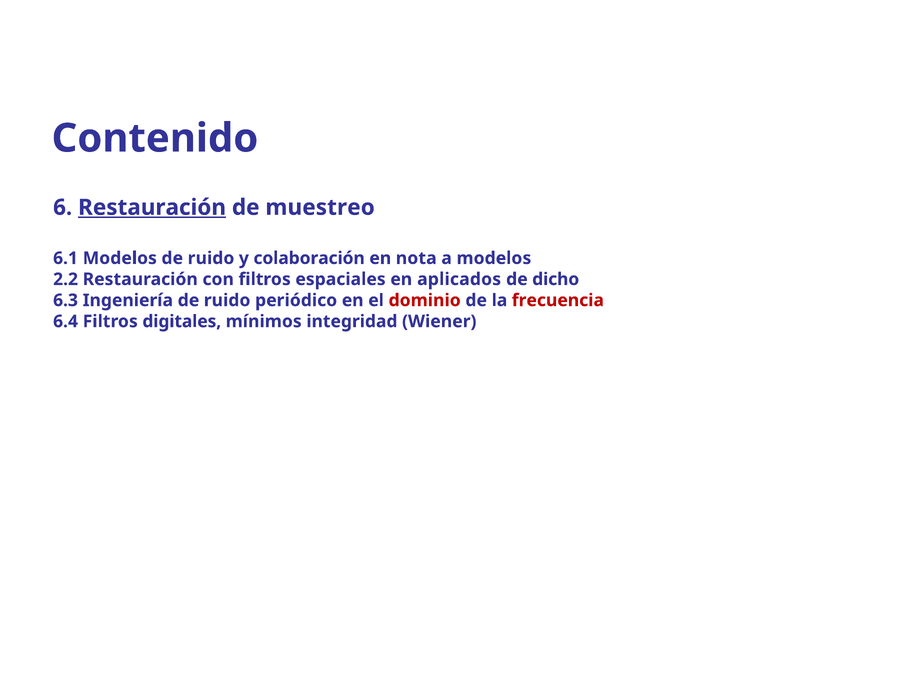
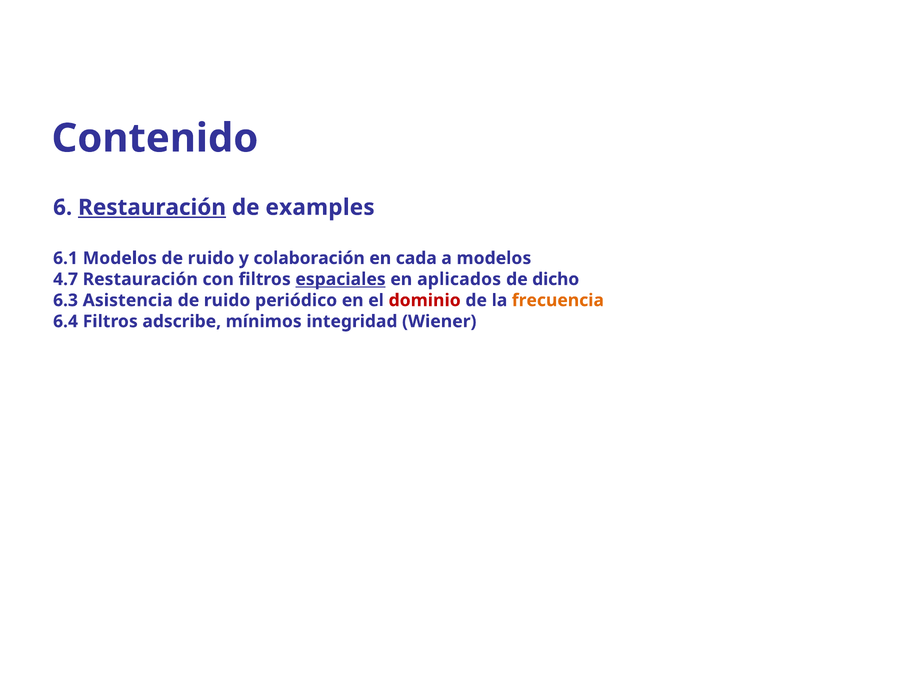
muestreo: muestreo -> examples (320, 207)
nota: nota -> cada (416, 258)
2.2: 2.2 -> 4.7 (66, 279)
espaciales underline: none -> present (340, 279)
Ingeniería: Ingeniería -> Asistencia (128, 300)
frecuencia colour: red -> orange (558, 300)
digitales: digitales -> adscribe (182, 322)
